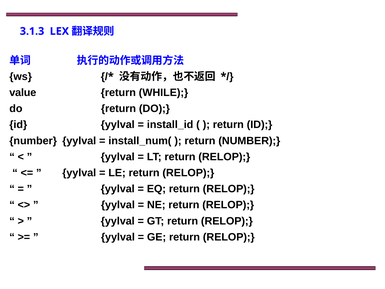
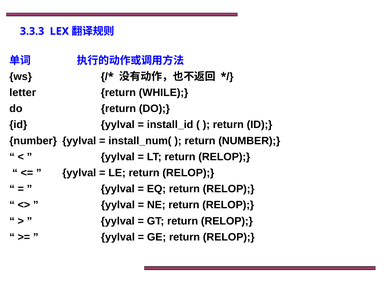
3.1.3: 3.1.3 -> 3.3.3 (32, 31)
value: value -> letter (23, 92)
